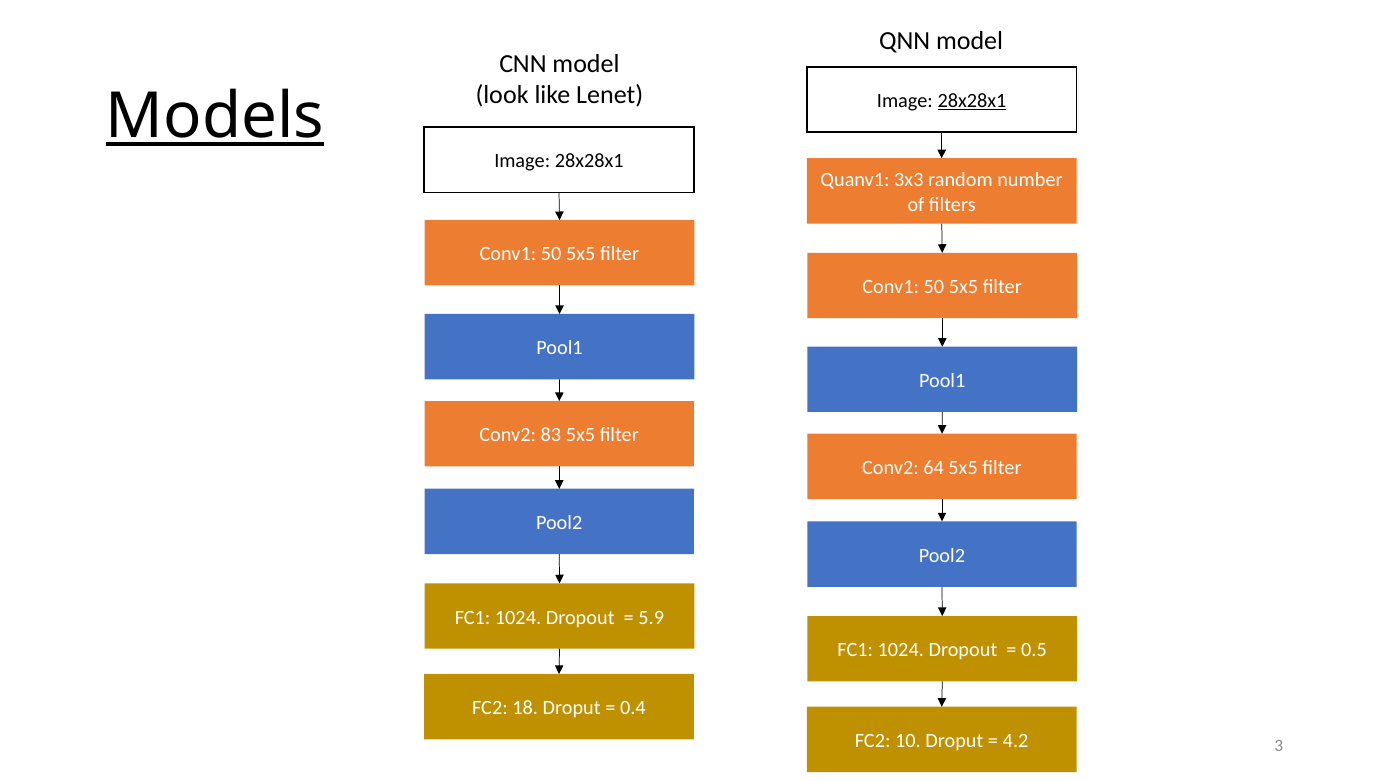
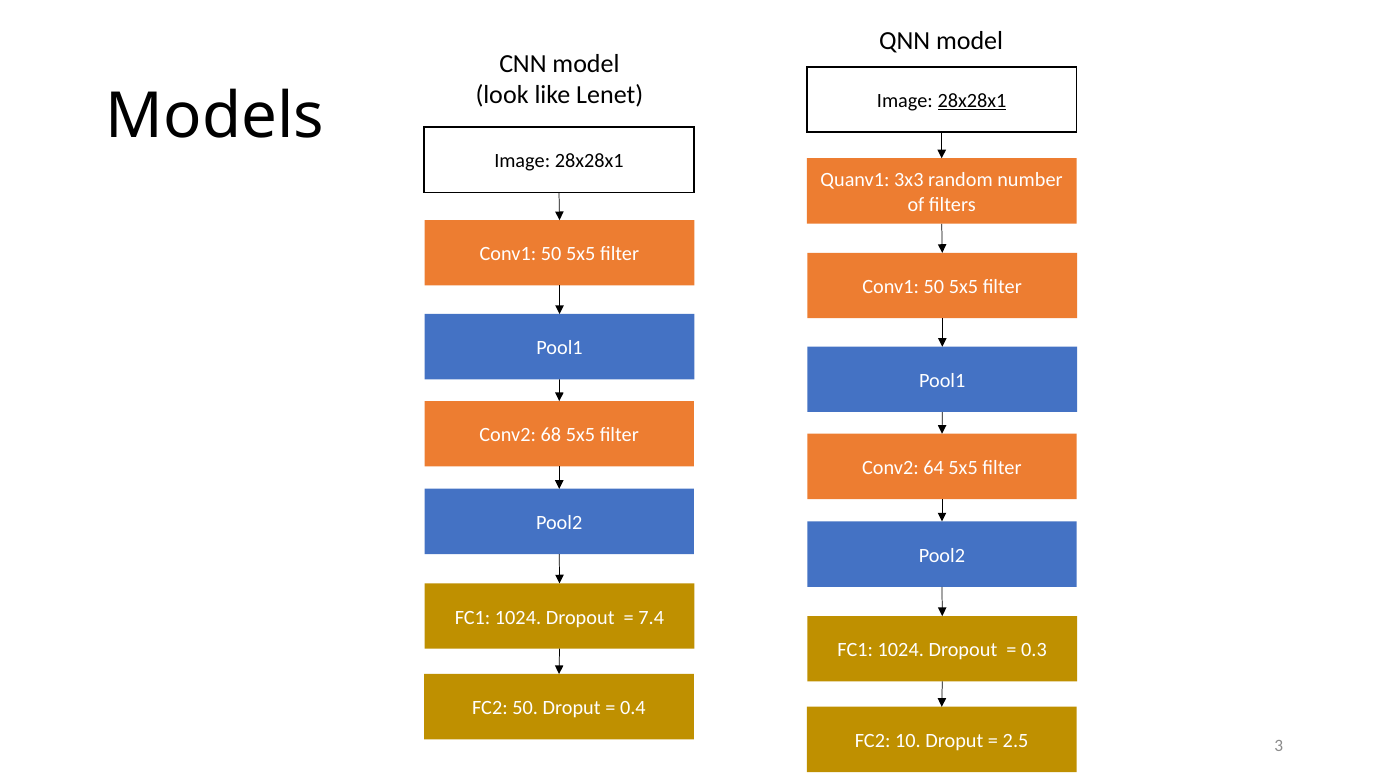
Models underline: present -> none (215, 117)
83: 83 -> 68 (551, 435)
5.9: 5.9 -> 7.4 (651, 618)
0.5: 0.5 -> 0.3 (1034, 650)
FC2 18: 18 -> 50 (525, 708)
4.2: 4.2 -> 2.5 (1016, 741)
